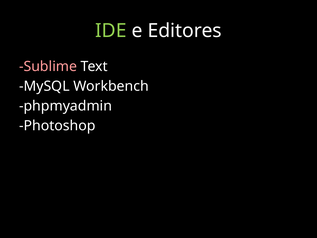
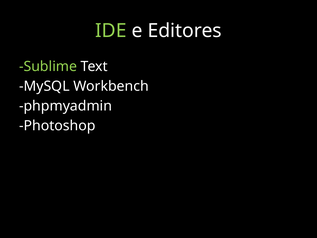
Sublime colour: pink -> light green (48, 67)
